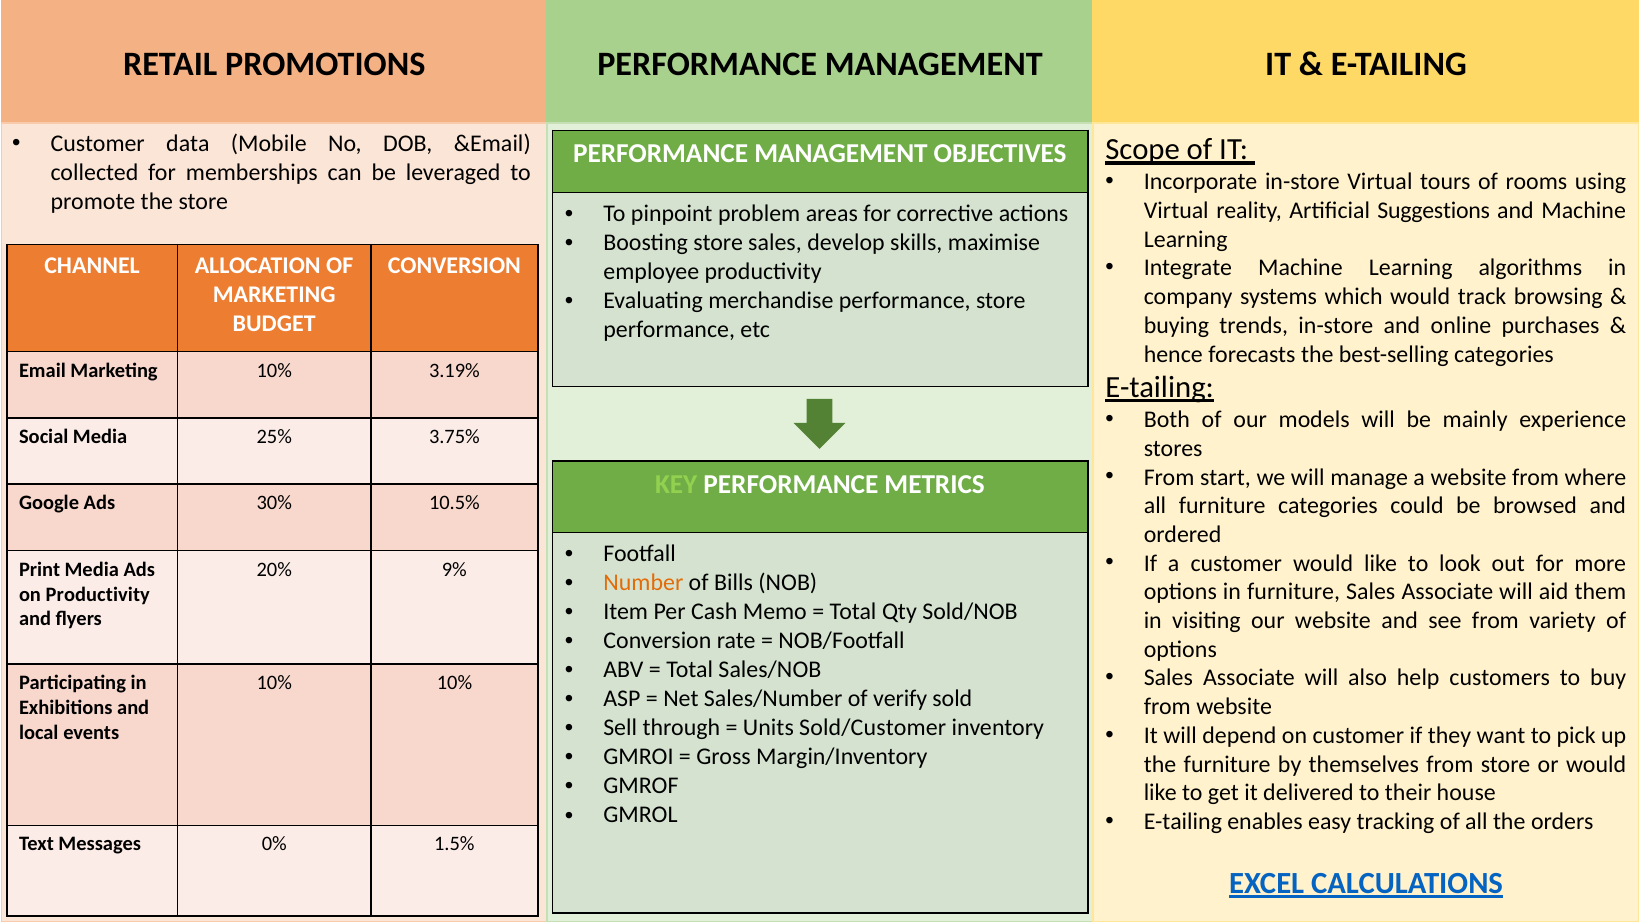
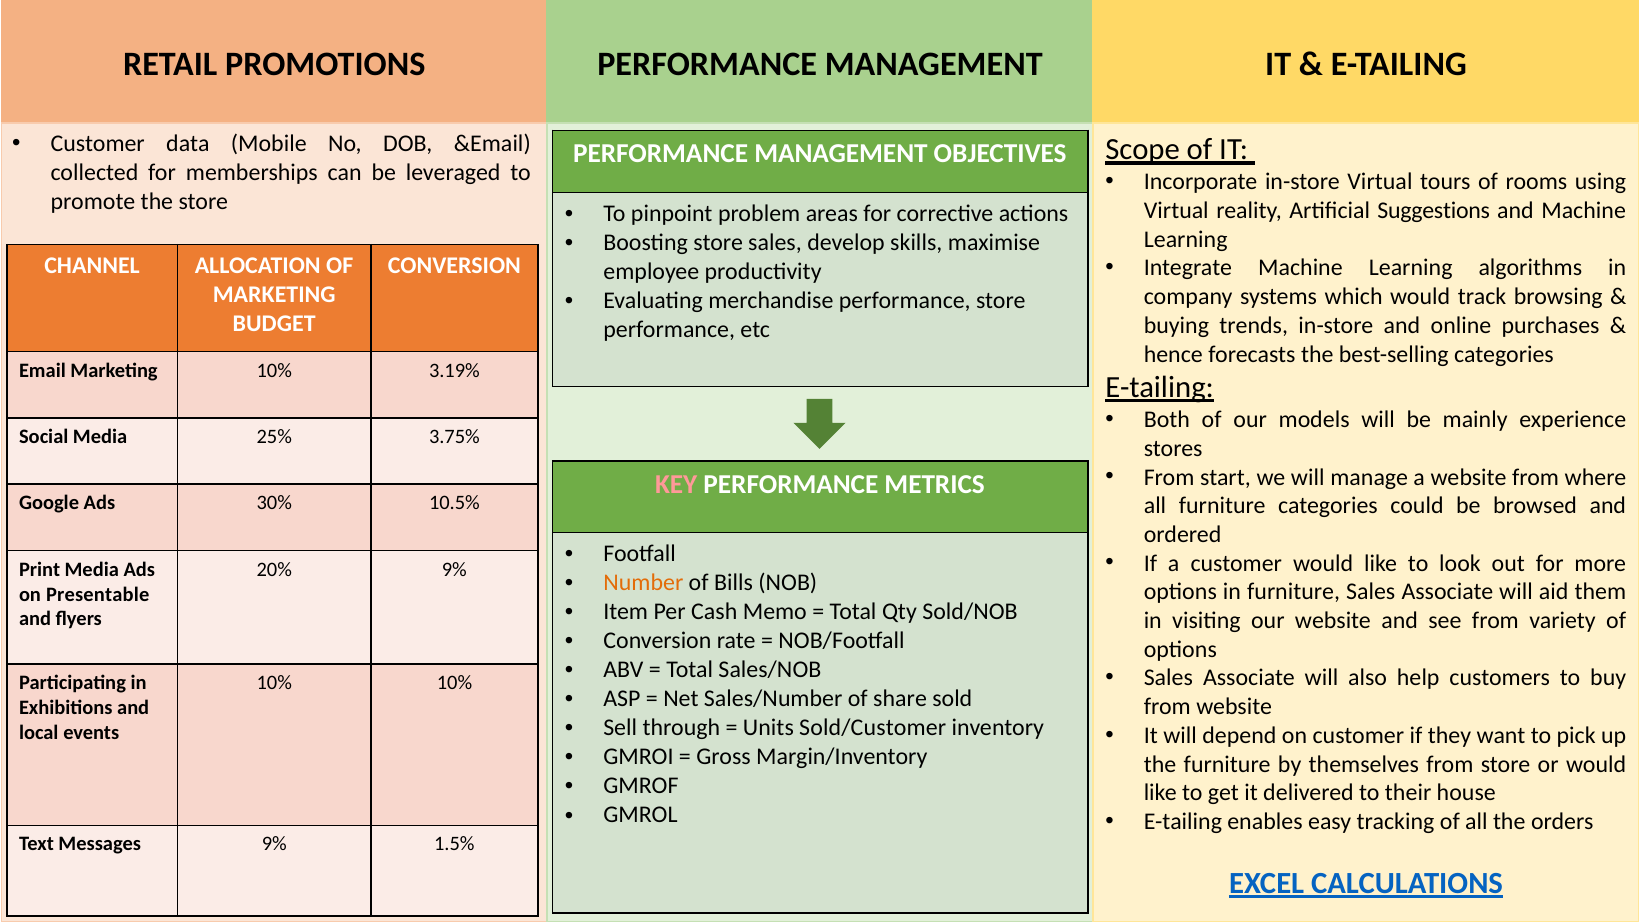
KEY colour: light green -> pink (676, 484)
on Productivity: Productivity -> Presentable (98, 594)
verify: verify -> share (900, 699)
Messages 0%: 0% -> 9% (274, 844)
